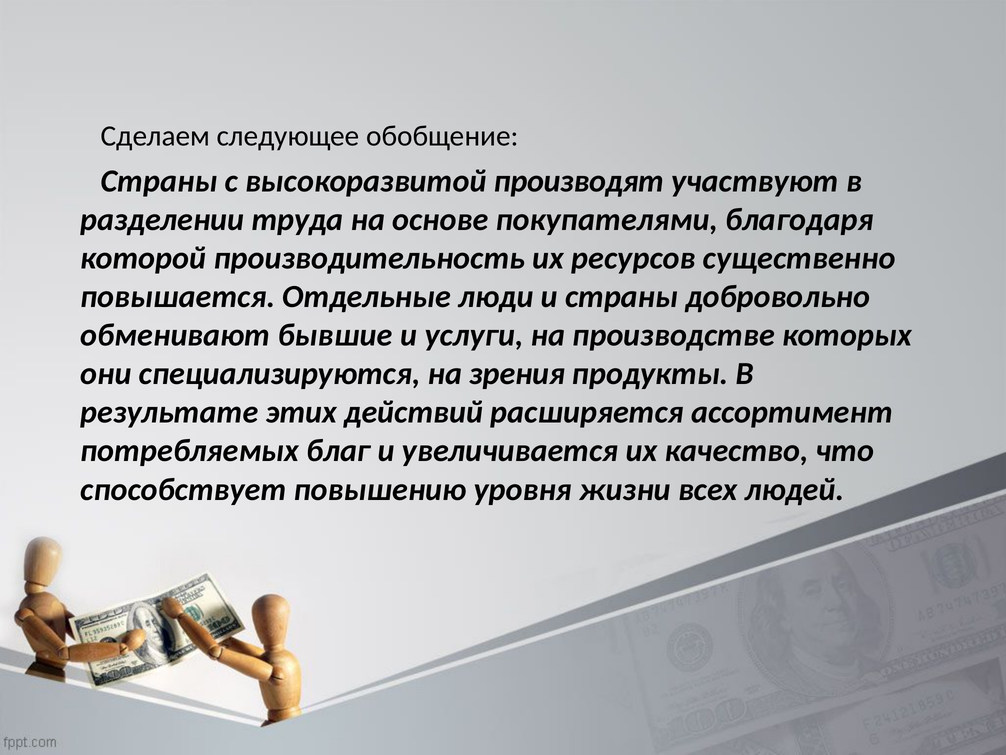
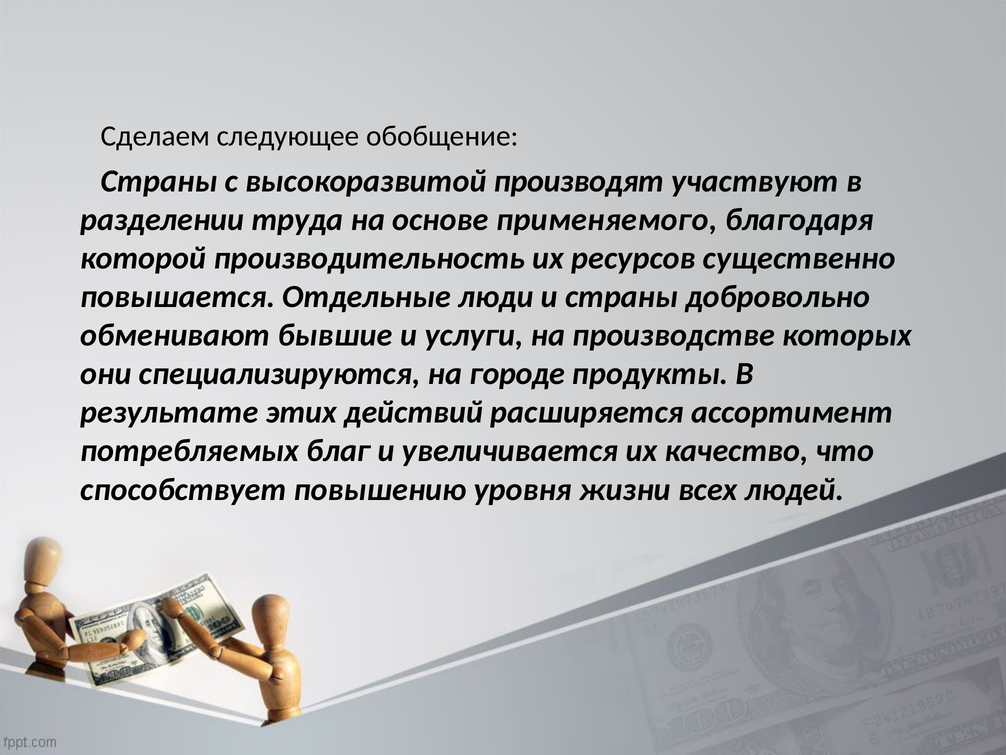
покупателями: покупателями -> применяемого (607, 219)
зрения: зрения -> городе (517, 373)
